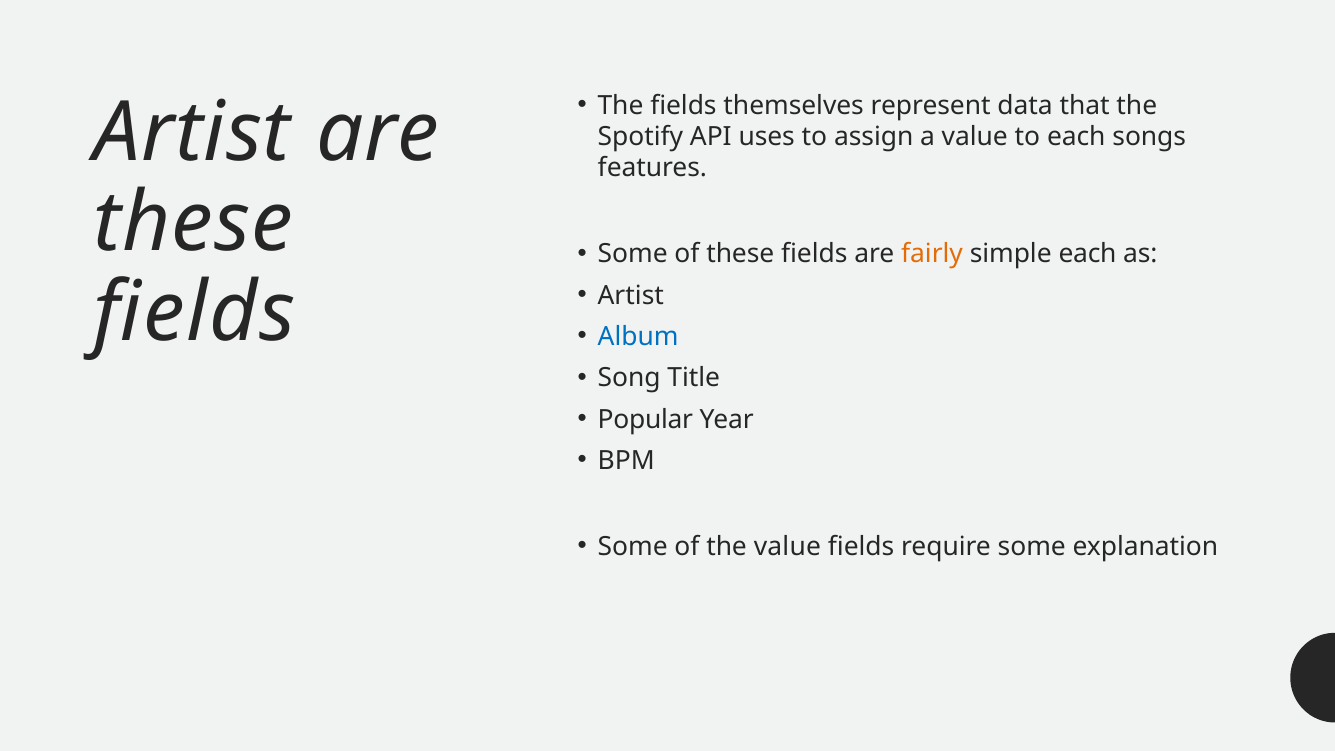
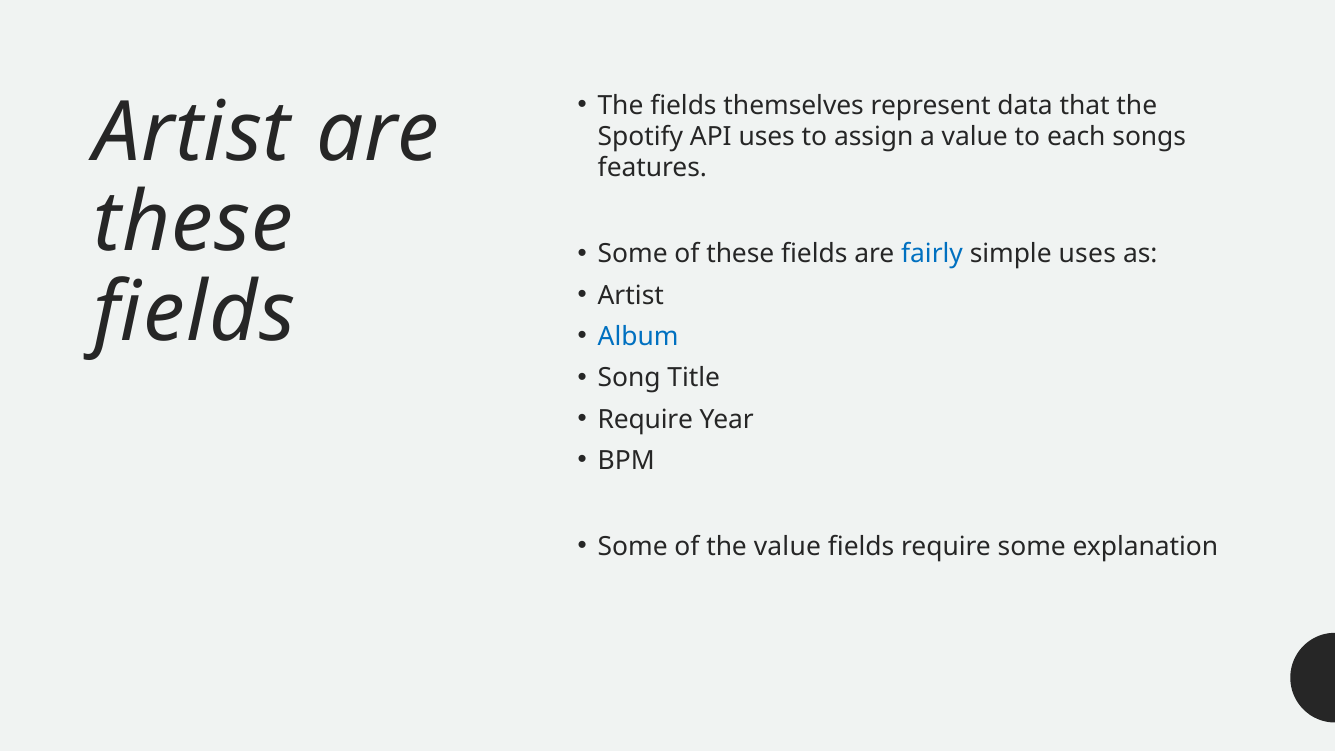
fairly colour: orange -> blue (932, 254)
simple each: each -> uses (1087, 254)
Popular: Popular -> Require (645, 419)
